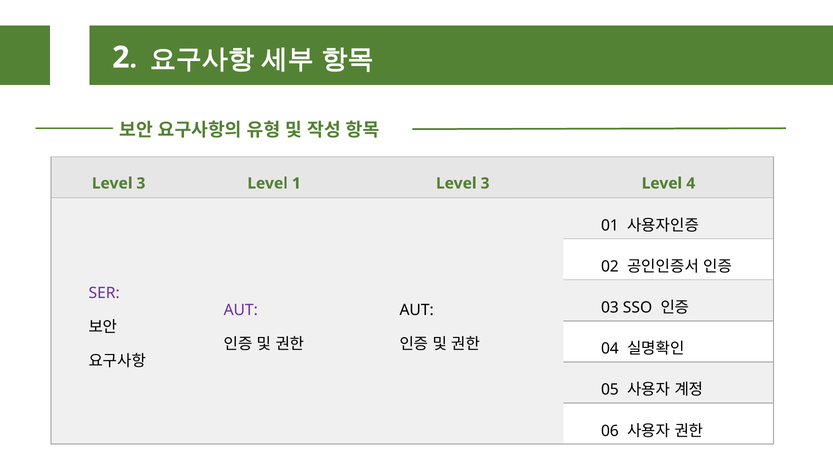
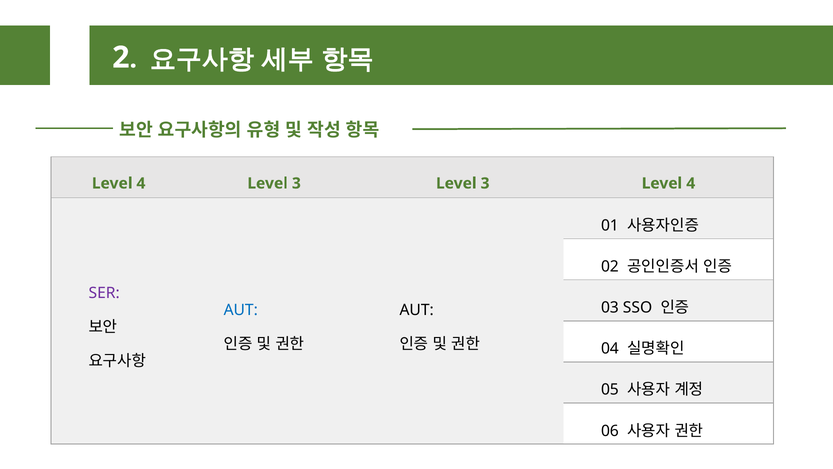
3: 3 -> 4 (141, 183)
1: 1 -> 3 (296, 183)
AUT colour: purple -> blue (241, 310)
